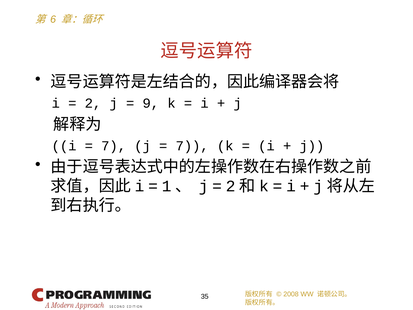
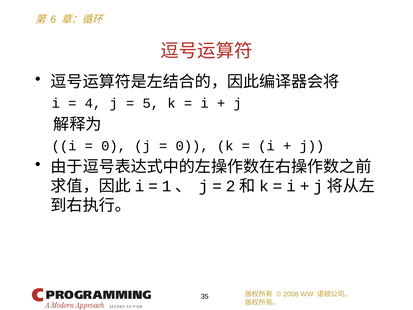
2: 2 -> 4 (93, 103)
9: 9 -> 5 (151, 103)
7: 7 -> 0 (114, 146)
7: 7 -> 0 (192, 146)
